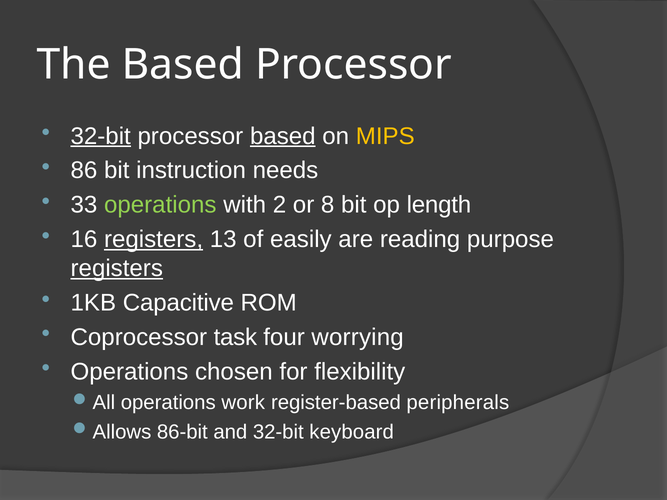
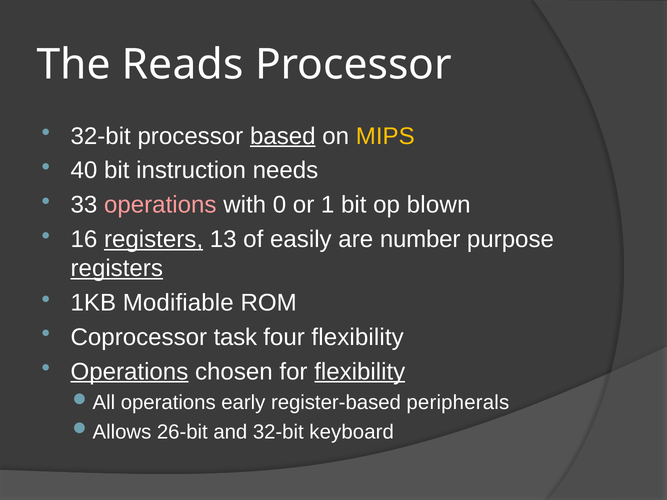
The Based: Based -> Reads (183, 65)
32-bit underline: present -> none (101, 136)
86: 86 -> 40 (84, 171)
operations colour: light green -> pink (160, 205)
2: 2 -> 0 (279, 205)
8: 8 -> 1 (328, 205)
length: length -> blown (439, 205)
reading: reading -> number (420, 240)
Capacitive: Capacitive -> Modifiable (178, 303)
four worrying: worrying -> flexibility (358, 337)
Operations underline: none -> present (129, 372)
flexibility underline: none -> present (360, 372)
work: work -> early (243, 403)
86-bit: 86-bit -> 26-bit (182, 432)
